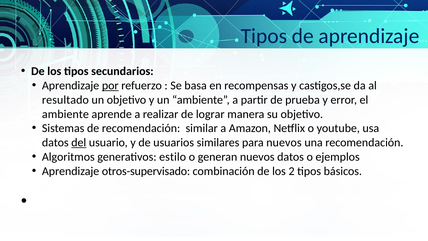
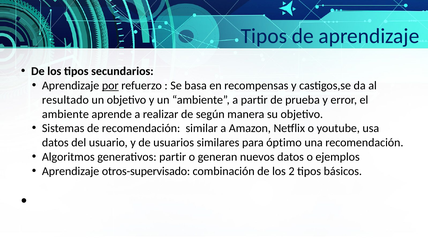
lograr: lograr -> según (210, 114)
del underline: present -> none (79, 143)
para nuevos: nuevos -> óptimo (284, 143)
generativos estilo: estilo -> partir (173, 157)
